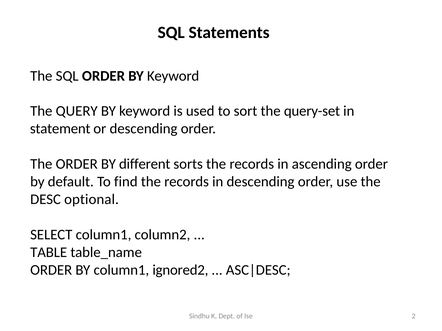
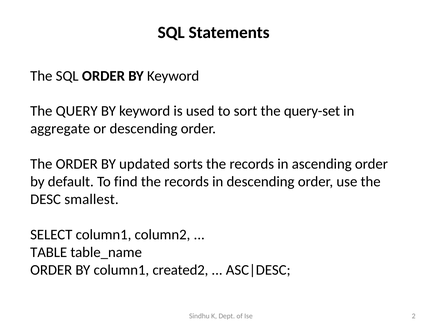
statement: statement -> aggregate (60, 129)
different: different -> updated (145, 164)
optional: optional -> smallest (92, 200)
ignored2: ignored2 -> created2 (180, 270)
